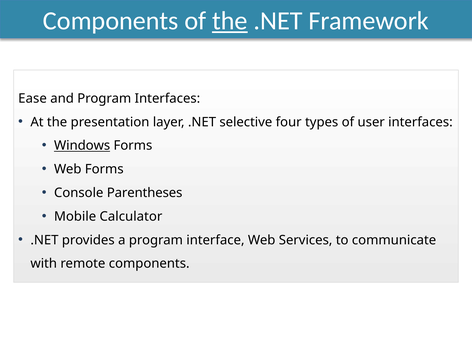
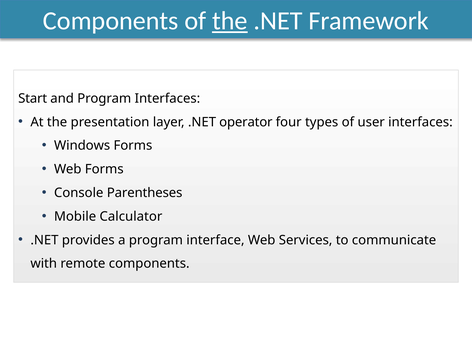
Ease: Ease -> Start (33, 98)
selective: selective -> operator (246, 122)
Windows underline: present -> none (82, 146)
